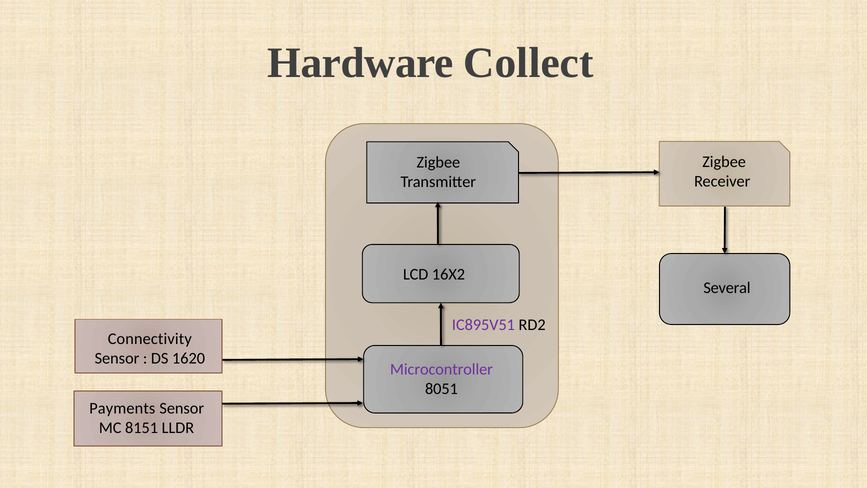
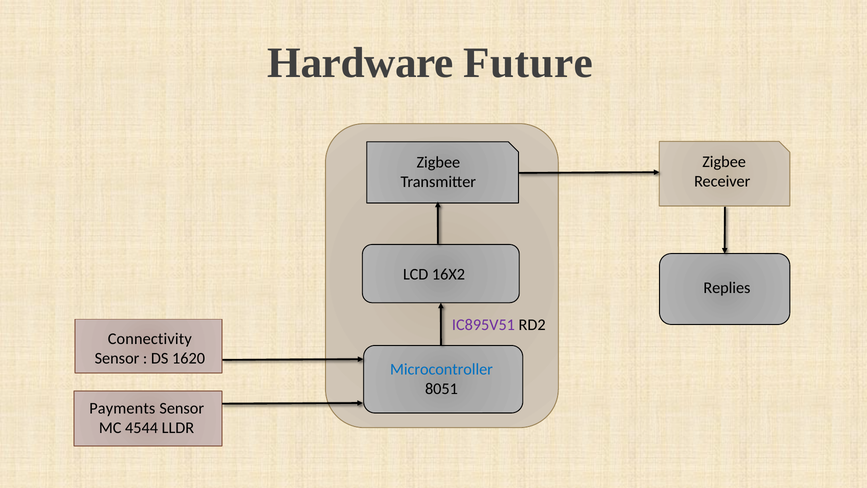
Collect: Collect -> Future (528, 63)
Several: Several -> Replies (727, 288)
Microcontroller colour: purple -> blue (441, 369)
8151: 8151 -> 4544 (142, 428)
